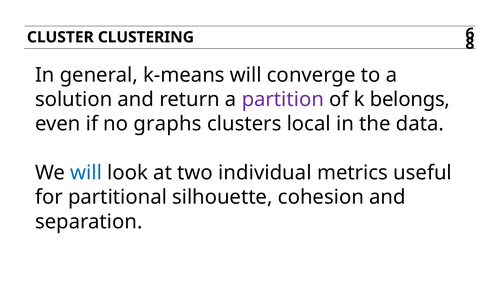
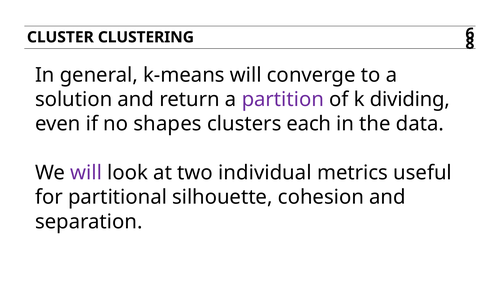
belongs: belongs -> dividing (410, 99)
graphs: graphs -> shapes (168, 124)
local: local -> each (309, 124)
will colour: blue -> purple (86, 173)
